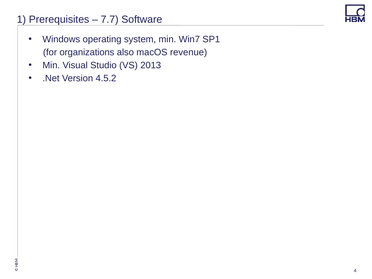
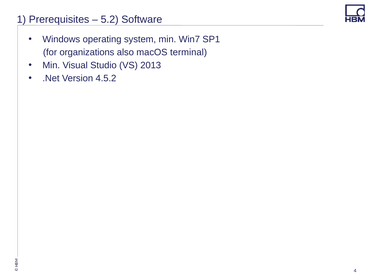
7.7: 7.7 -> 5.2 (110, 19)
revenue: revenue -> terminal (189, 52)
